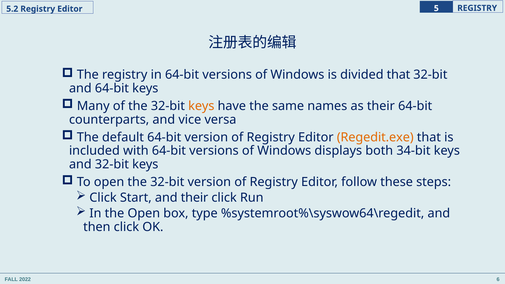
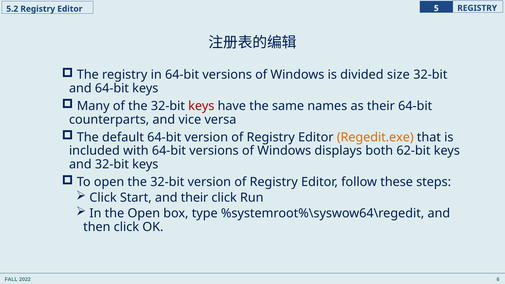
divided that: that -> size (398, 75)
keys colour: orange -> red (201, 106)
34-bit: 34-bit -> 62-bit (413, 151)
